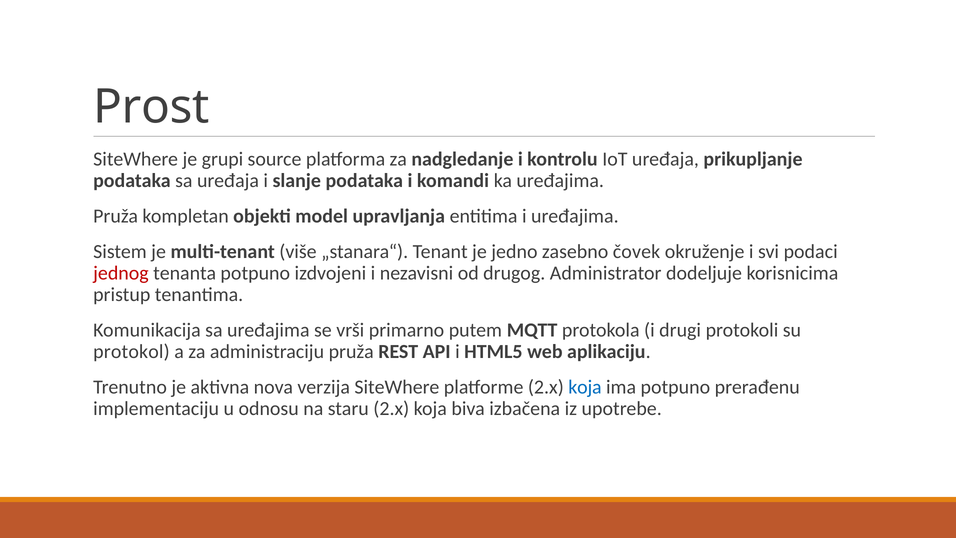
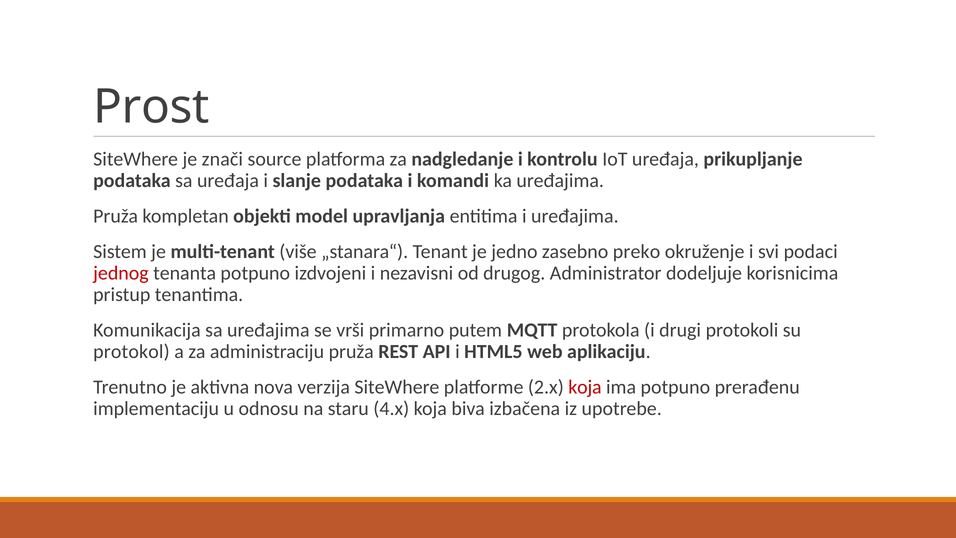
grupi: grupi -> znači (222, 159)
čovek: čovek -> preko (637, 251)
koja colour: blue -> red (585, 387)
staru 2.x: 2.x -> 4.x (391, 409)
